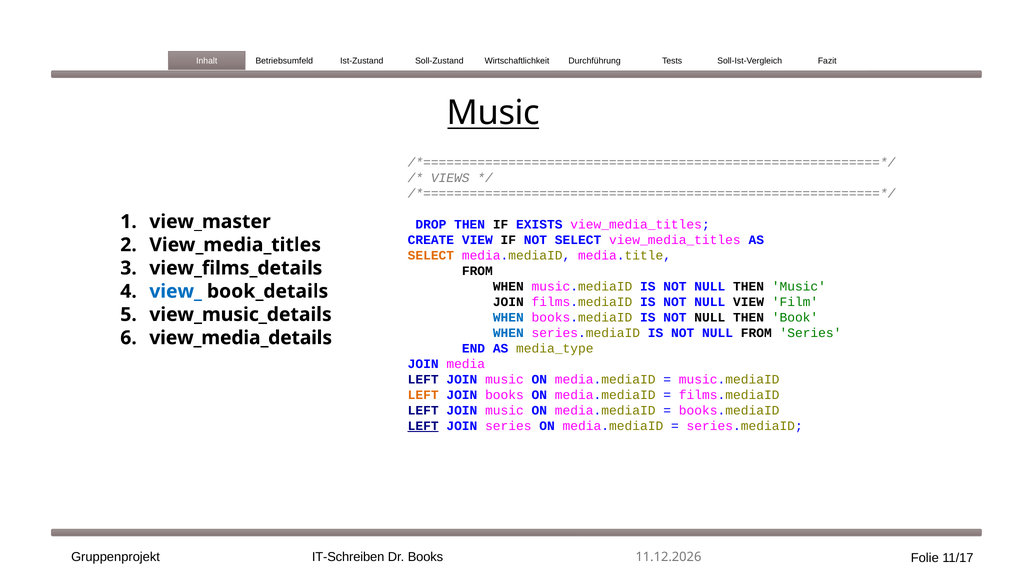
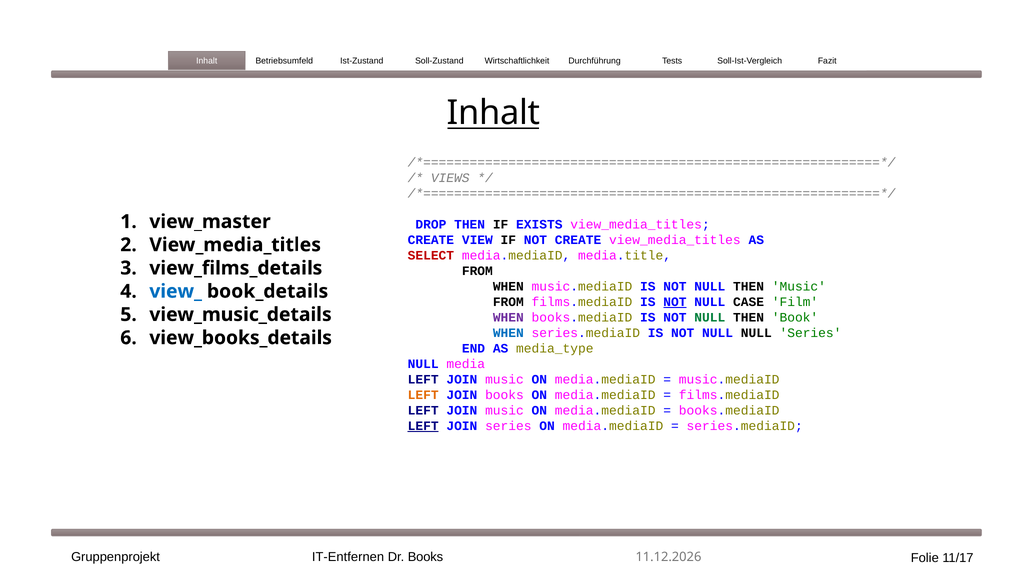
Music: Music -> Inhalt (493, 113)
NOT SELECT: SELECT -> CREATE (578, 240)
SELECT colour: orange -> red (431, 256)
JOIN: JOIN -> FROM (508, 302)
NOT underline: none -> present (675, 302)
NULL VIEW: VIEW -> CASE (749, 302)
WHEN colour: blue -> purple (508, 318)
NULL colour: black -> green (710, 318)
NULL FROM: FROM -> NULL (756, 333)
view_media_details: view_media_details -> view_books_details (241, 338)
JOIN: JOIN -> NULL (423, 364)
IT-Schreiben: IT-Schreiben -> IT-Entfernen (348, 557)
